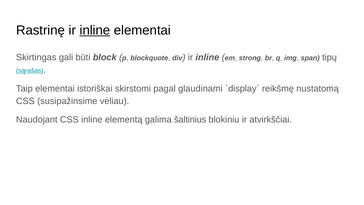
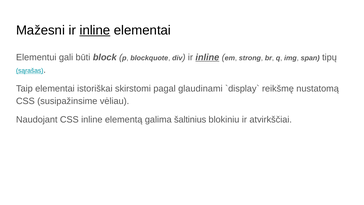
Rastrinę: Rastrinę -> Mažesni (41, 30)
Skirtingas: Skirtingas -> Elementui (36, 57)
inline underline: none -> present (207, 57)
